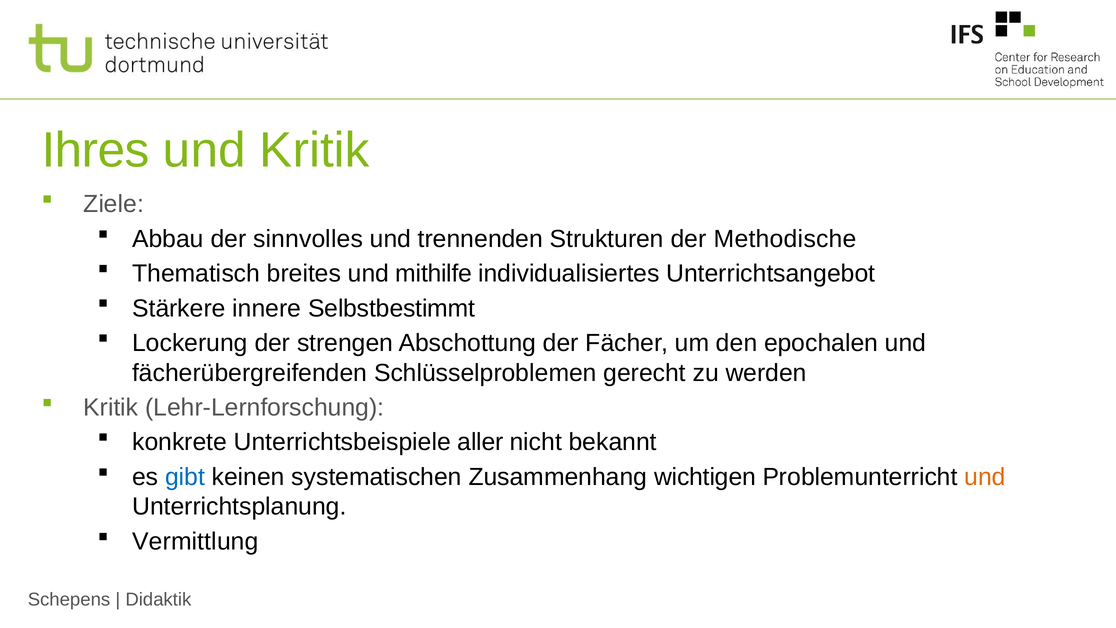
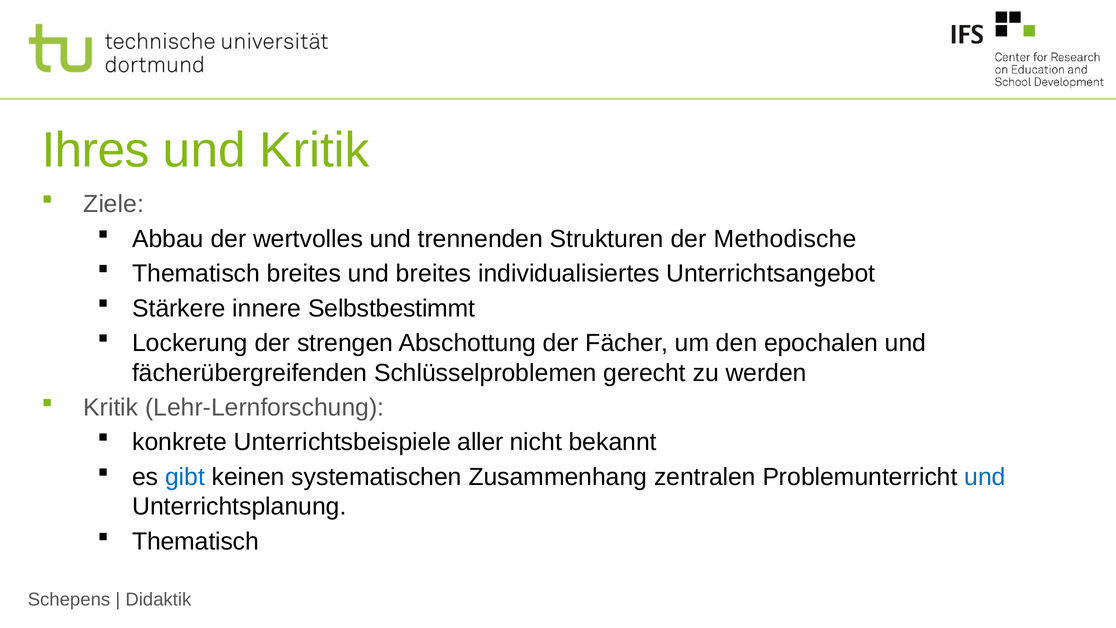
sinnvolles: sinnvolles -> wertvolles (308, 239)
und mithilfe: mithilfe -> breites (434, 274)
wichtigen: wichtigen -> zentralen (705, 477)
und colour: orange -> blue (985, 477)
Vermittlung: Vermittlung -> Thematisch (196, 541)
